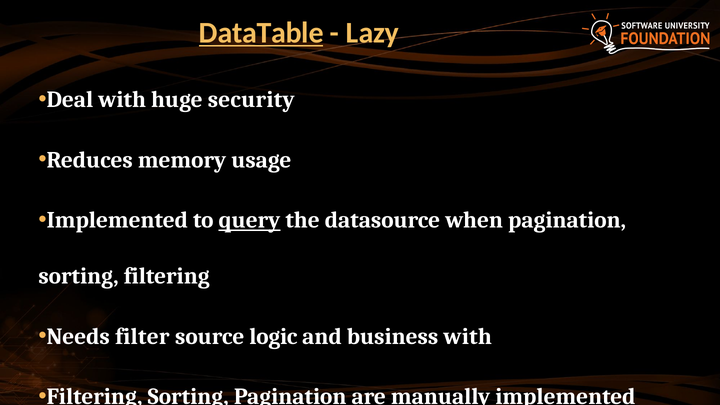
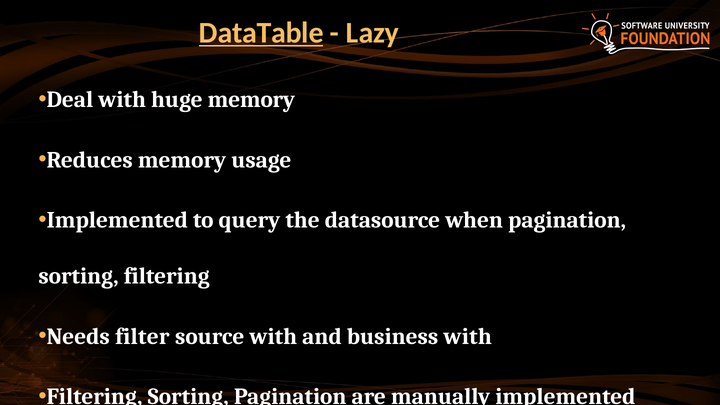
huge security: security -> memory (251, 100)
query underline: present -> none (249, 220)
source logic: logic -> with (273, 337)
